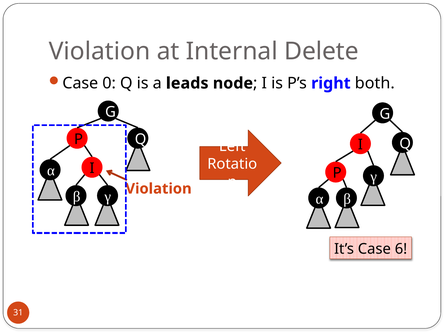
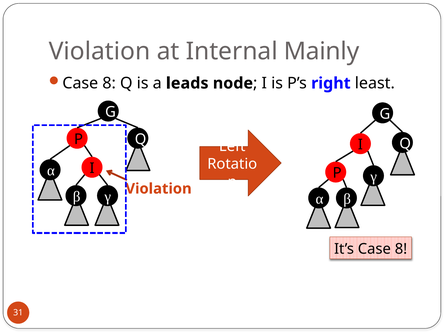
Delete: Delete -> Mainly (322, 51)
0: 0 -> 8 (109, 83)
both: both -> least (375, 83)
It’s Case 6: 6 -> 8 (401, 249)
